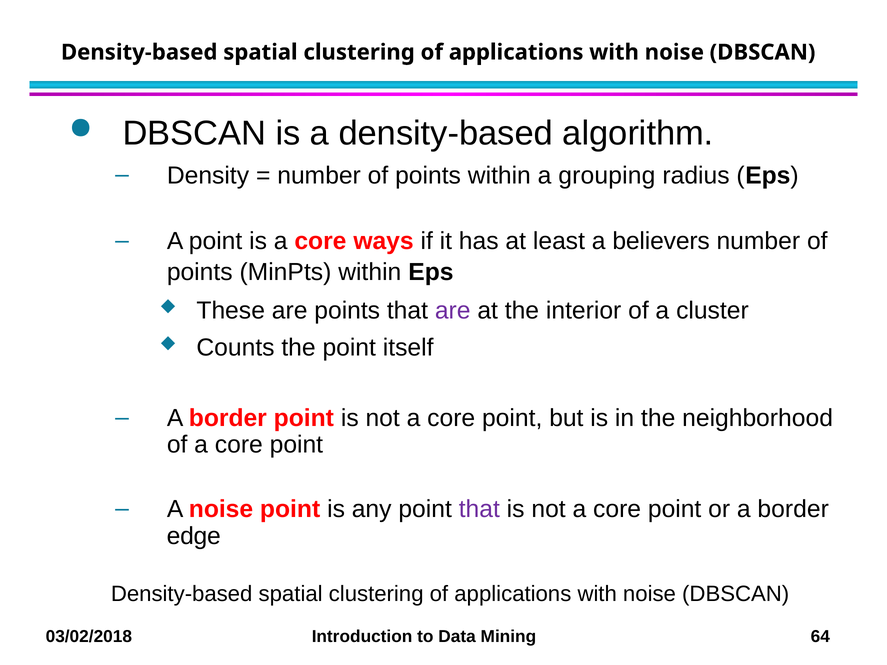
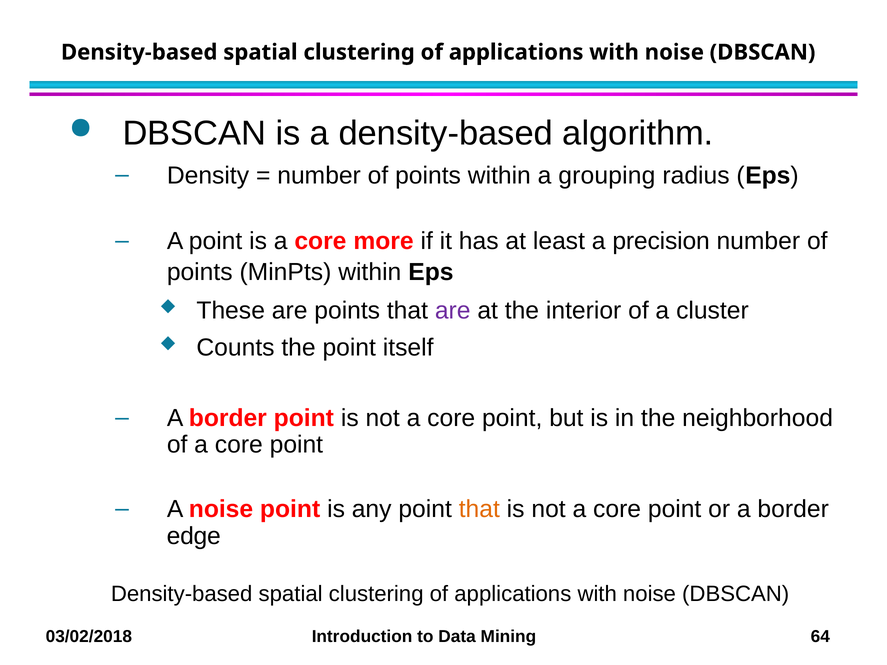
ways: ways -> more (383, 241)
believers: believers -> precision (661, 241)
that colour: purple -> orange (479, 510)
